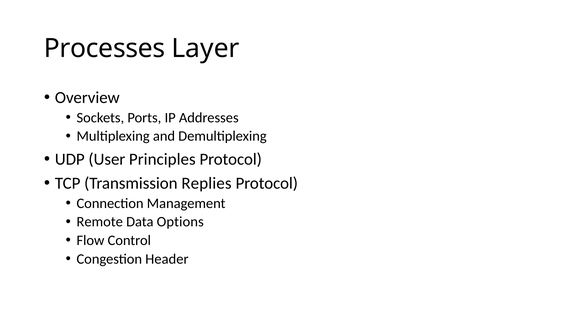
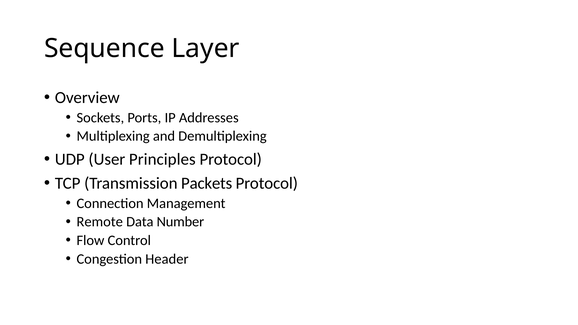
Processes: Processes -> Sequence (104, 49)
Replies: Replies -> Packets (207, 183)
Options: Options -> Number (180, 222)
